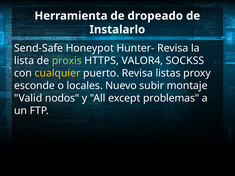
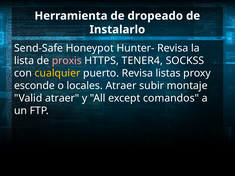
proxis colour: light green -> pink (67, 61)
VALOR4: VALOR4 -> TENER4 (142, 61)
locales Nuevo: Nuevo -> Atraer (121, 86)
Valid nodos: nodos -> atraer (62, 98)
problemas: problemas -> comandos (171, 98)
